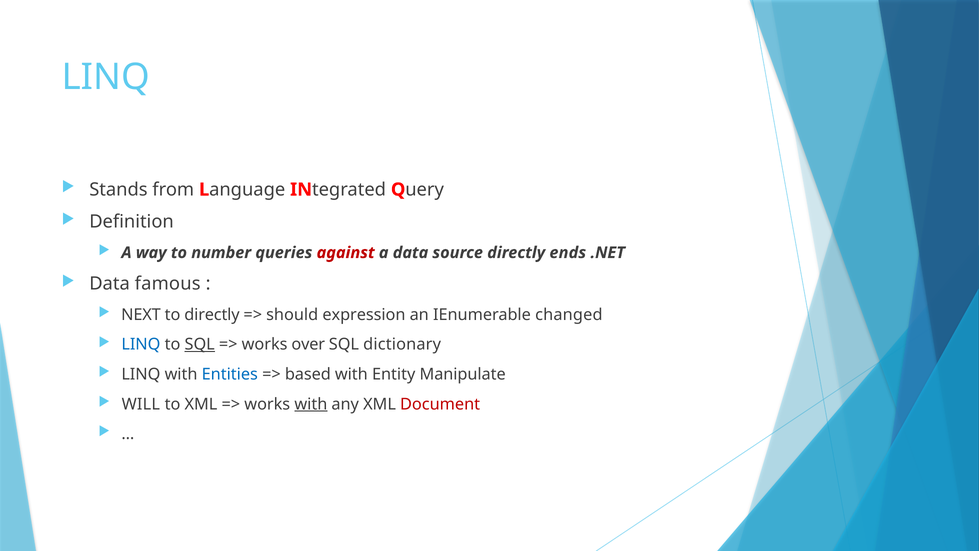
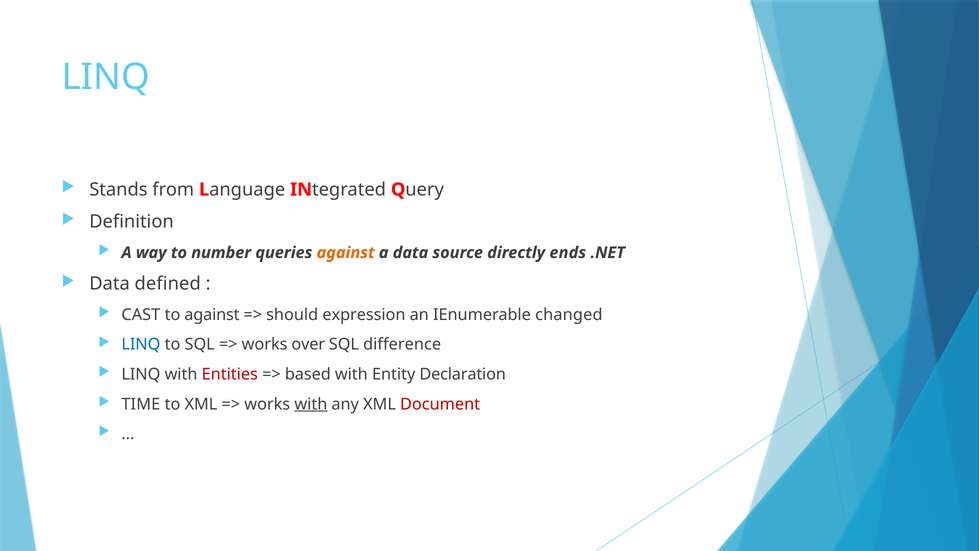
against colour: red -> orange (346, 253)
famous: famous -> defined (168, 284)
NEXT: NEXT -> CAST (141, 315)
to directly: directly -> against (212, 315)
SQL underline: present -> none (200, 344)
dictionary: dictionary -> difference (402, 344)
Entities colour: blue -> red (230, 374)
Manipulate: Manipulate -> Declaration (463, 374)
WILL: WILL -> TIME (141, 404)
